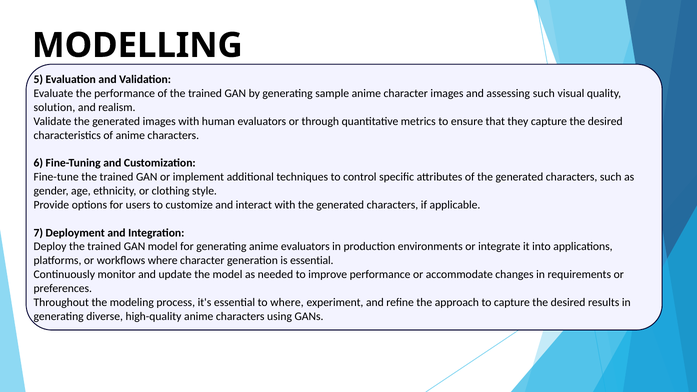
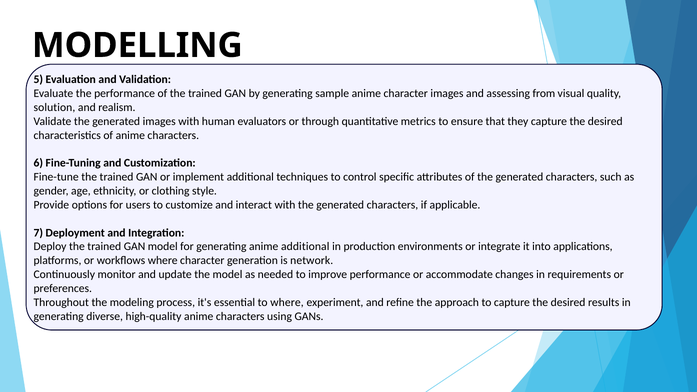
assessing such: such -> from (544, 93)
anime evaluators: evaluators -> additional (305, 247)
is essential: essential -> network (312, 261)
